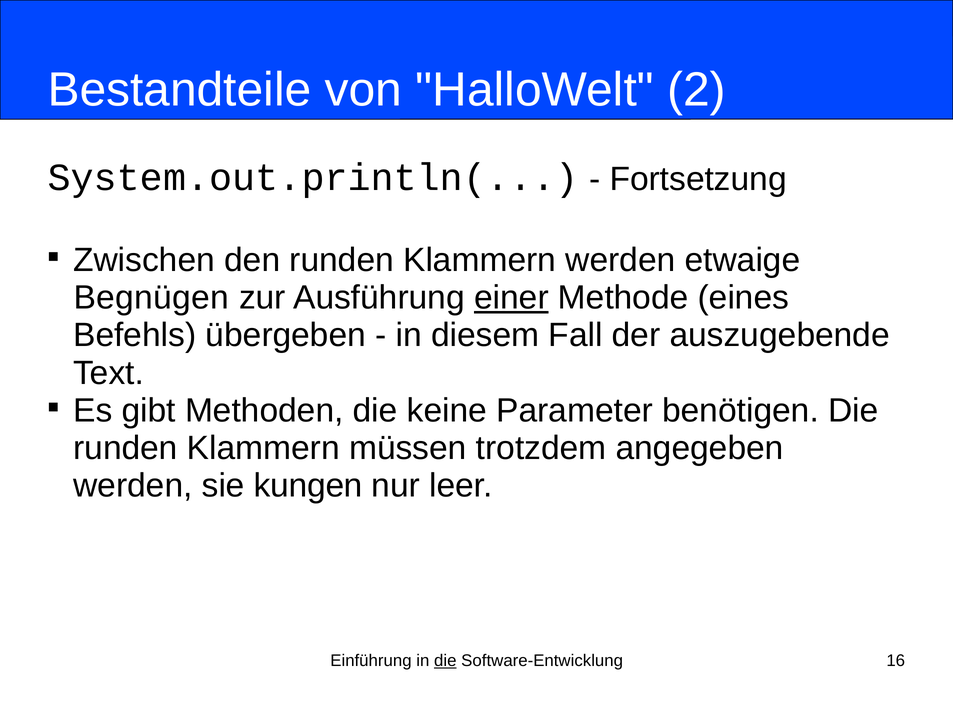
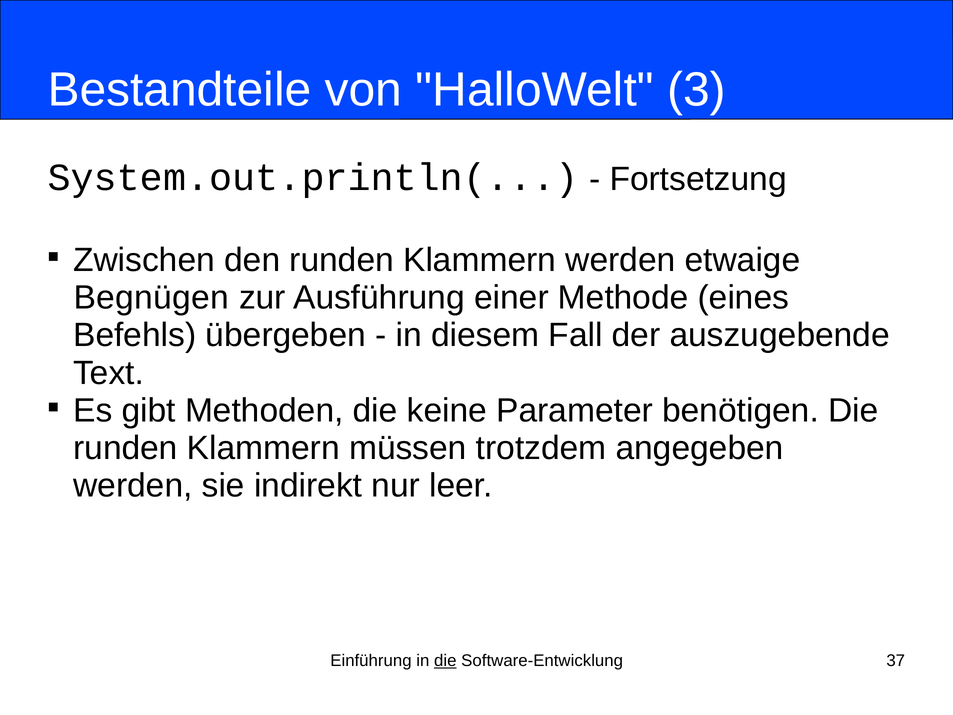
2: 2 -> 3 (697, 90)
einer underline: present -> none (511, 298)
kungen: kungen -> indirekt (308, 485)
16: 16 -> 37 (896, 660)
